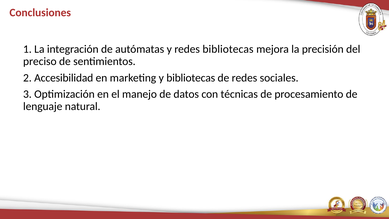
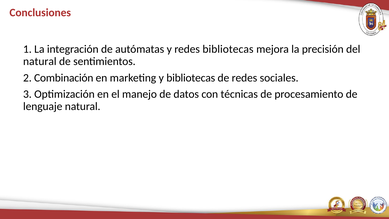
preciso: preciso -> natural (40, 61)
Accesibilidad: Accesibilidad -> Combinación (64, 78)
